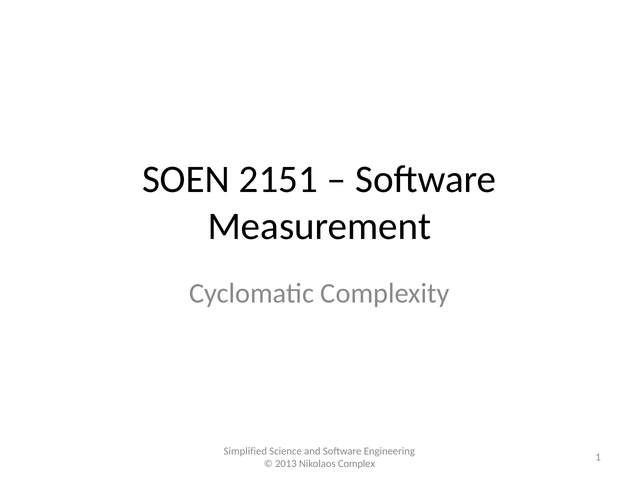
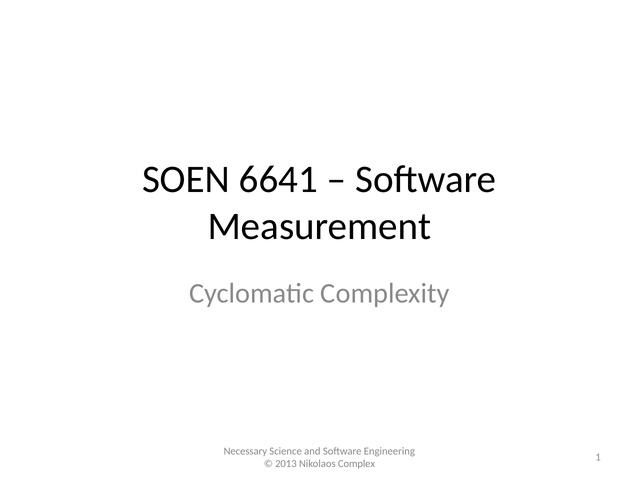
2151: 2151 -> 6641 (278, 180)
Simplified: Simplified -> Necessary (245, 451)
